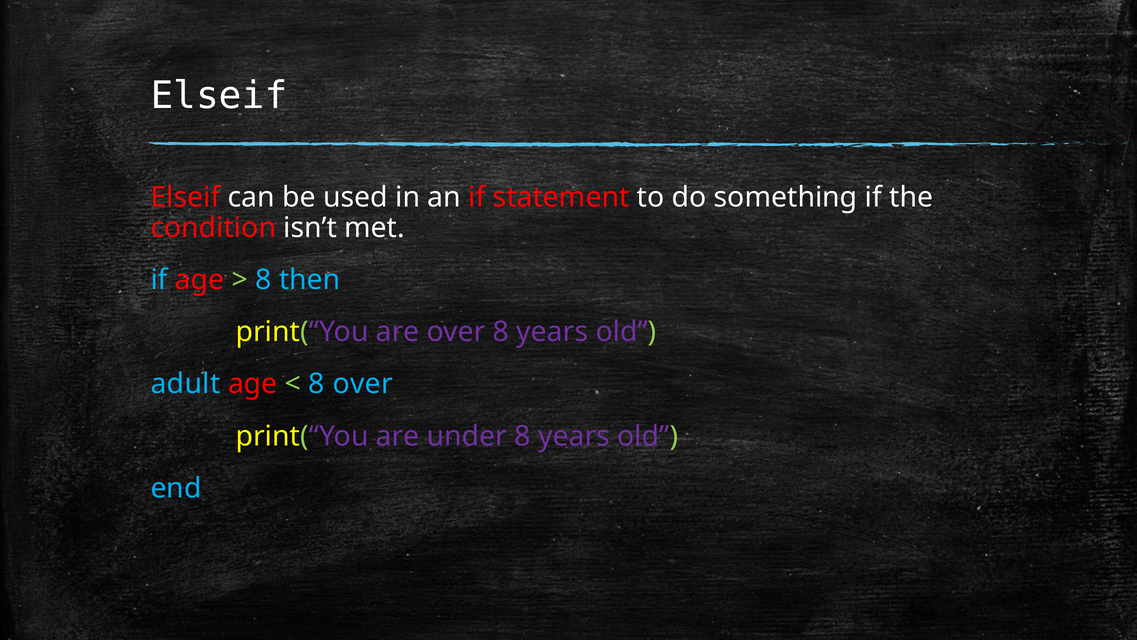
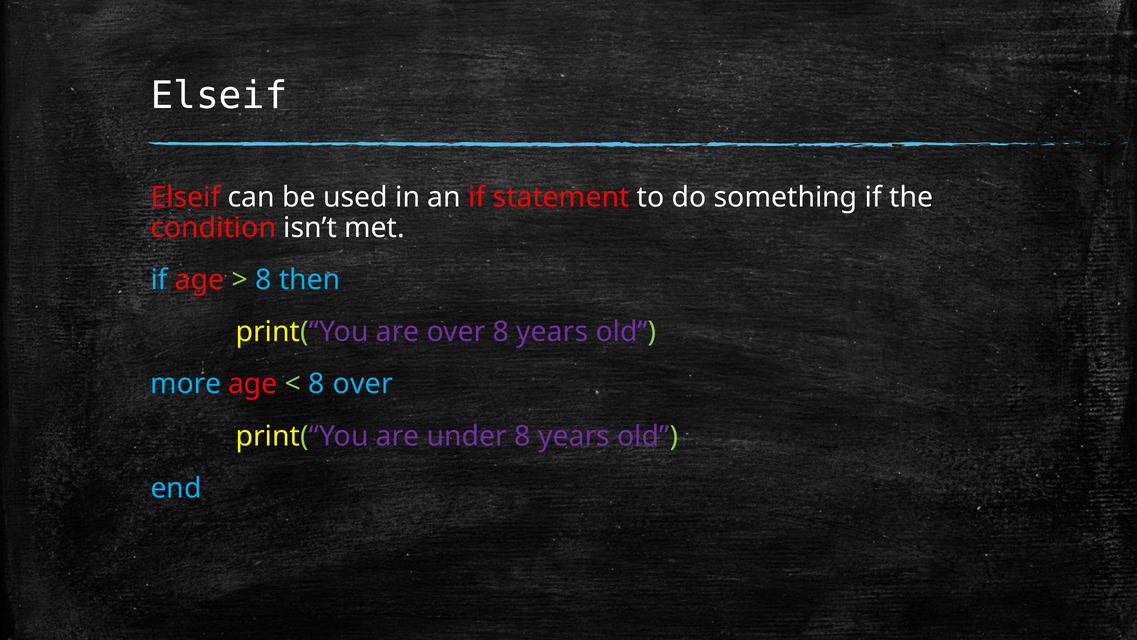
adult: adult -> more (186, 384)
